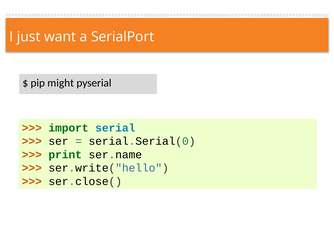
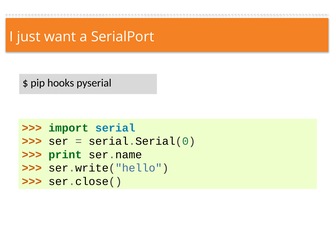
might: might -> hooks (61, 83)
